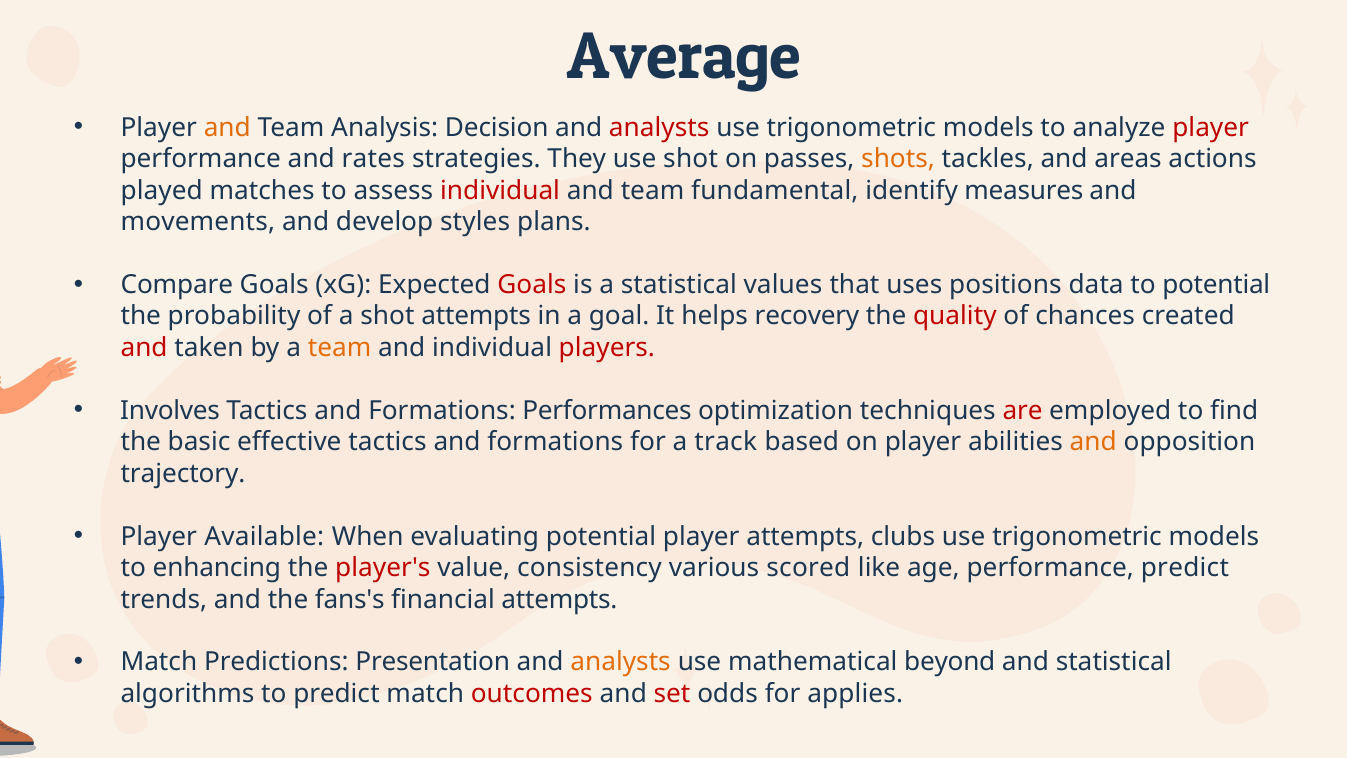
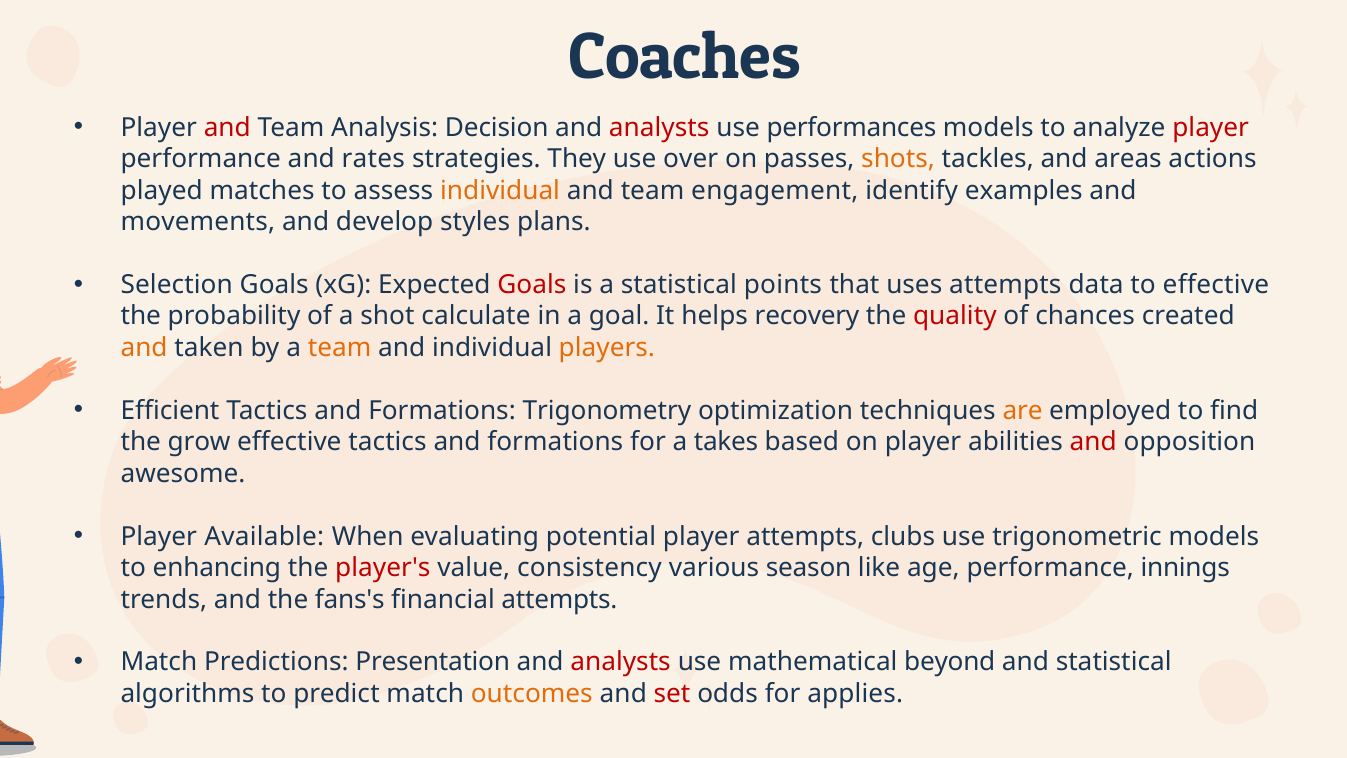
Average: Average -> Coaches (684, 57)
and colour: orange -> red (227, 127)
trigonometric: trigonometric -> performances (851, 127)
use shot: shot -> over (691, 159)
individual colour: red -> orange (500, 190)
fundamental: fundamental -> engagement (775, 190)
measures: measures -> examples (1024, 190)
Compare: Compare -> Selection (177, 285)
values: values -> points (783, 285)
uses positions: positions -> attempts (1005, 285)
to potential: potential -> effective (1216, 285)
shot attempts: attempts -> calculate (476, 316)
and colour: red -> orange (144, 348)
players colour: red -> orange (607, 348)
Involves: Involves -> Efficient (170, 410)
Performances: Performances -> Trigonometry (607, 410)
are colour: red -> orange (1023, 410)
basic: basic -> grow (199, 442)
track: track -> takes (726, 442)
and colour: orange -> red (1093, 442)
trajectory: trajectory -> awesome (183, 473)
scored: scored -> season (809, 568)
performance predict: predict -> innings (1185, 568)
analysts colour: orange -> red (621, 662)
outcomes colour: red -> orange (532, 693)
